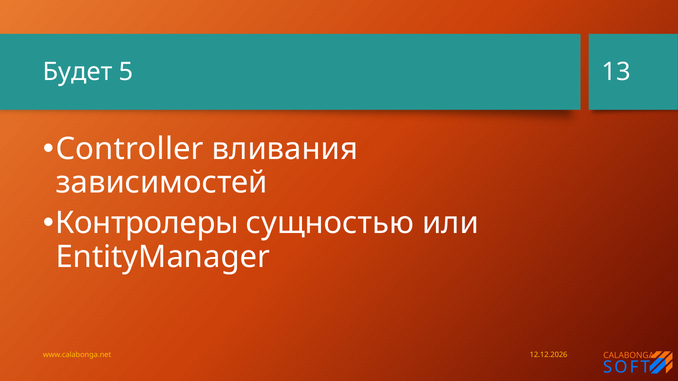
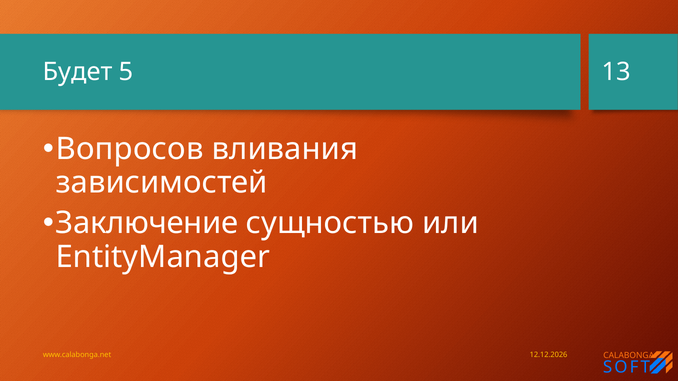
Controller: Controller -> Вопросов (130, 149)
Контролеры: Контролеры -> Заключение (147, 223)
